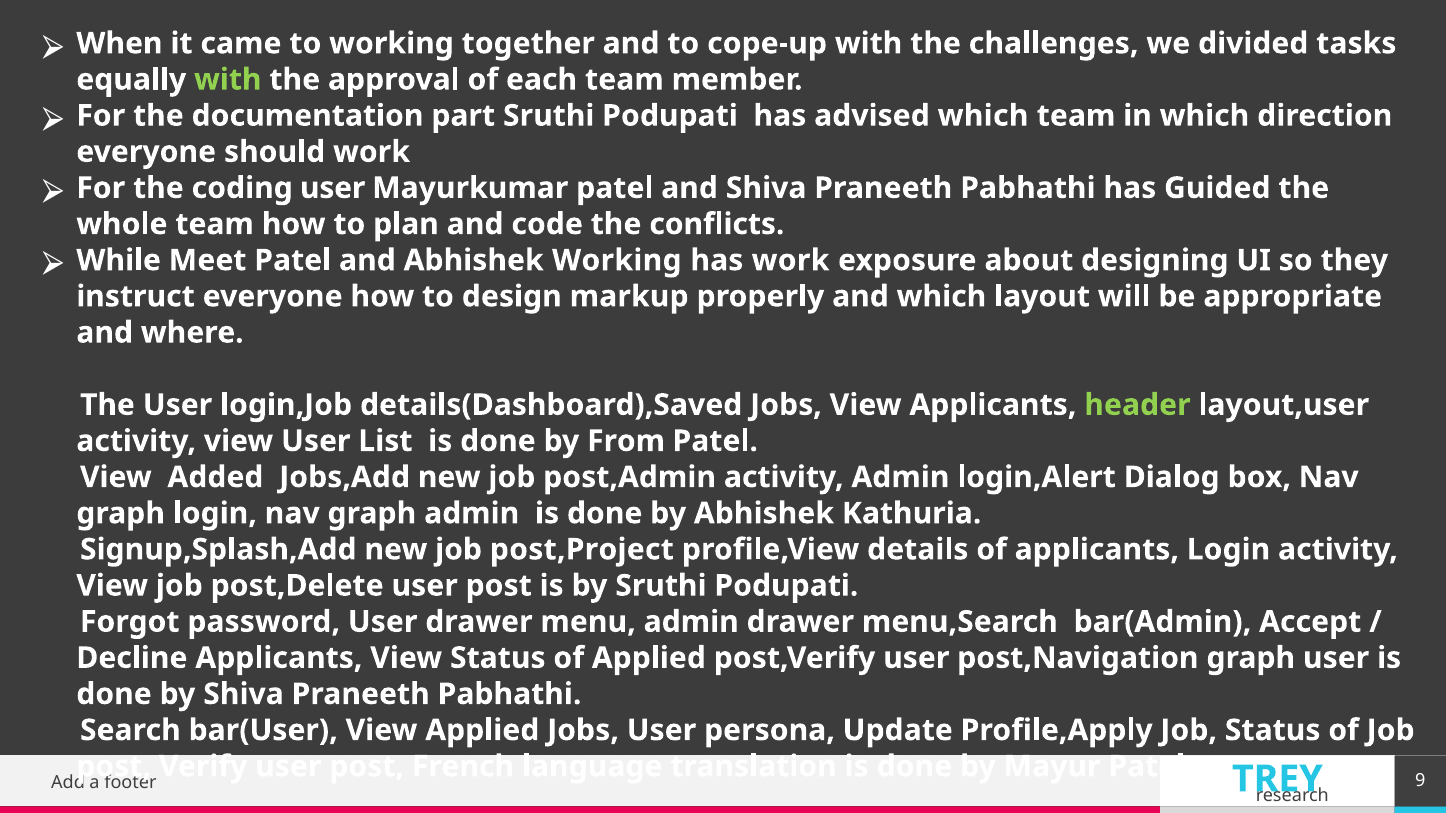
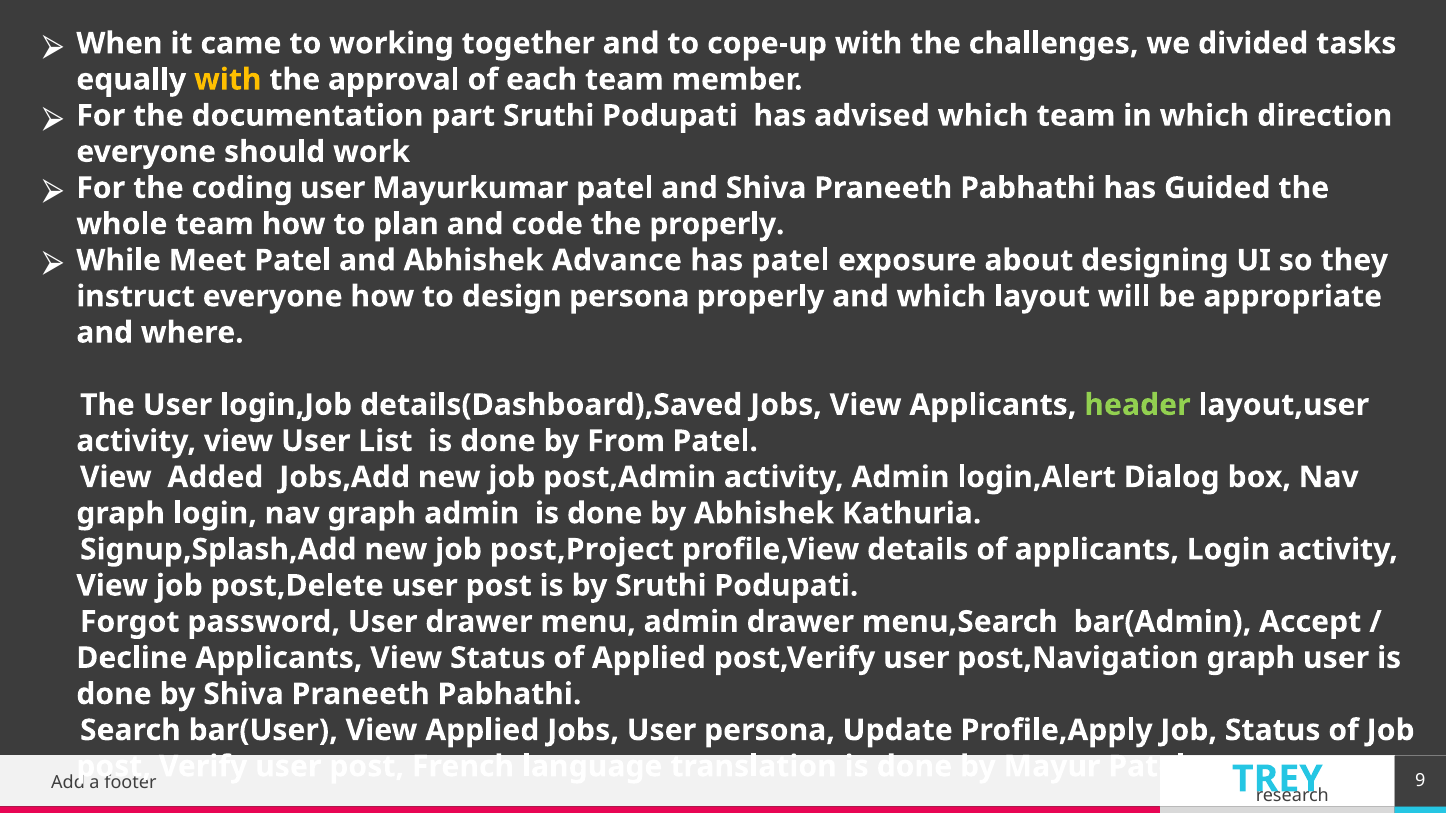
with colour: light green -> yellow (228, 80)
the conflicts: conflicts -> properly (717, 224)
Abhishek Working: Working -> Advance (617, 260)
has work: work -> patel (790, 260)
design markup: markup -> persona (629, 297)
